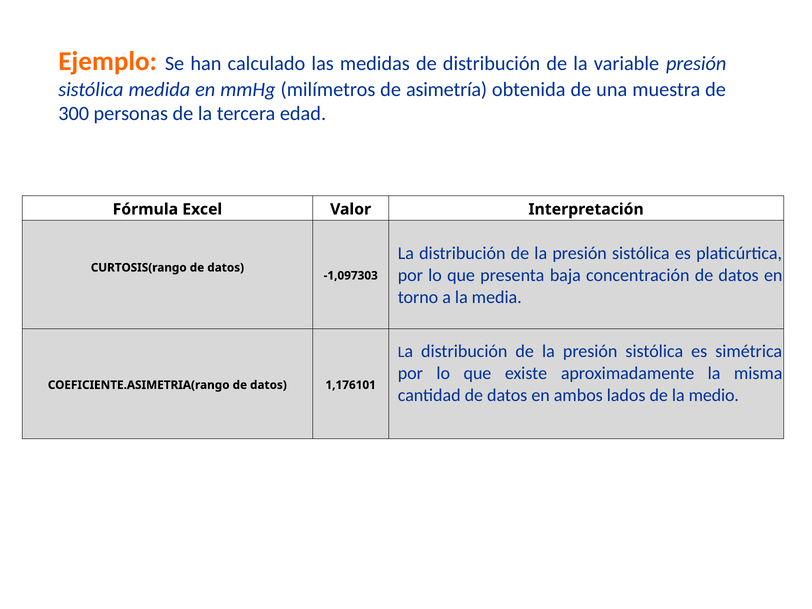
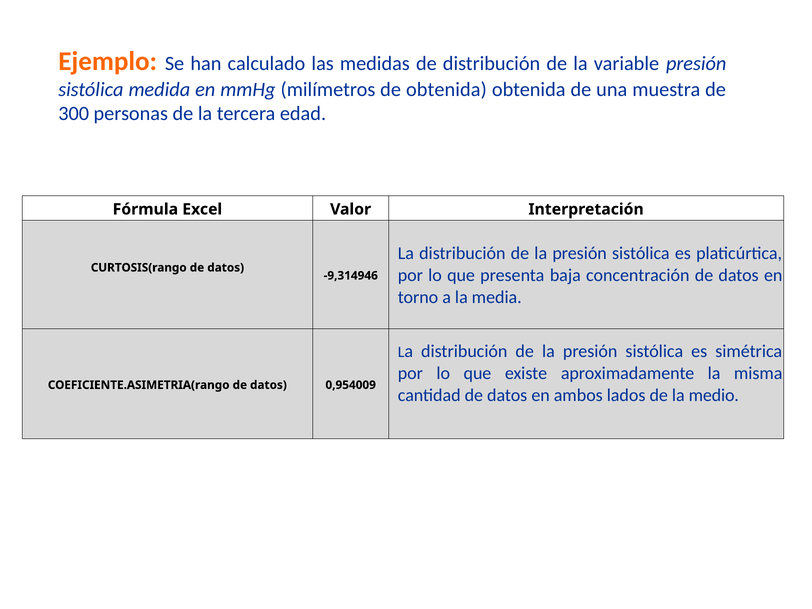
de asimetría: asimetría -> obtenida (446, 89)
-1,097303: -1,097303 -> -9,314946 (351, 276)
1,176101: 1,176101 -> 0,954009 (351, 385)
